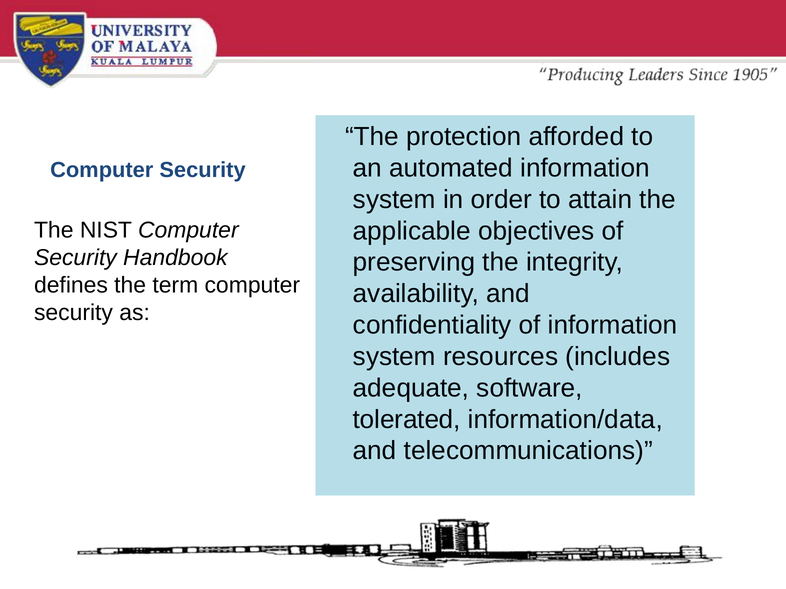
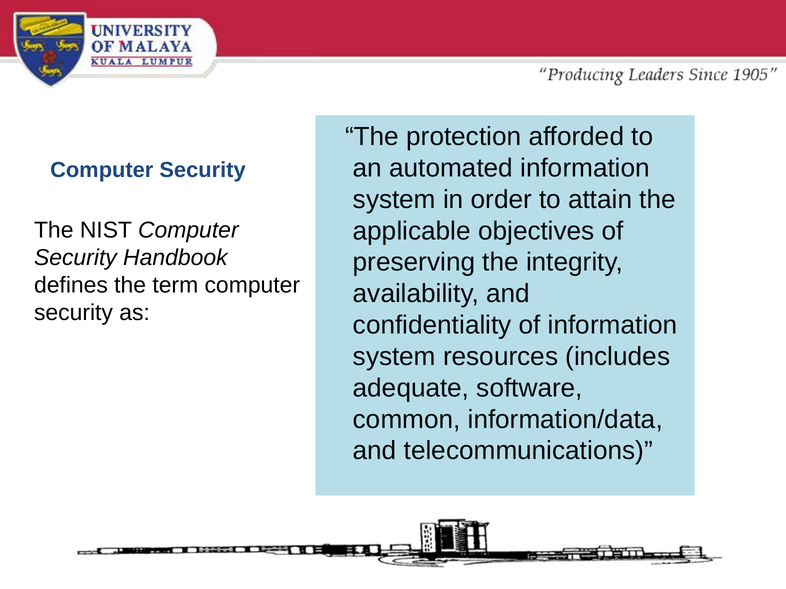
tolerated: tolerated -> common (407, 420)
